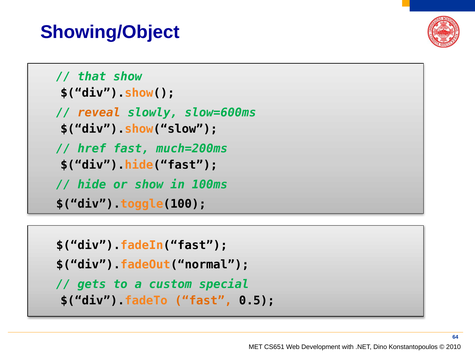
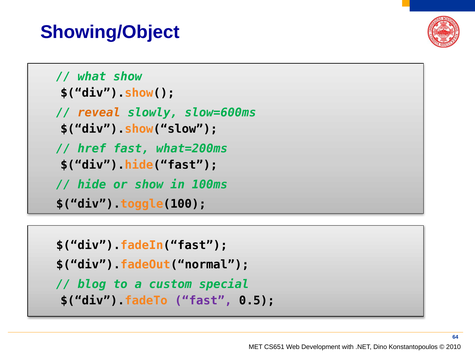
that: that -> what (92, 77)
much=200ms: much=200ms -> what=200ms (192, 149)
gets: gets -> blog (92, 284)
fast colour: orange -> purple (203, 301)
